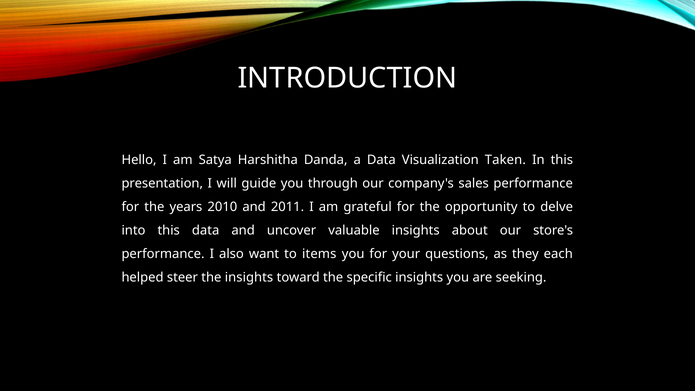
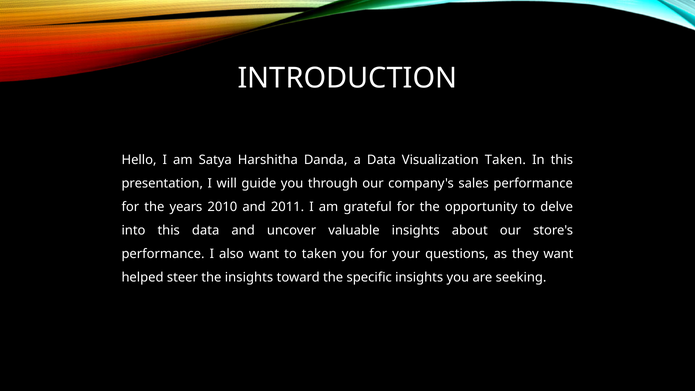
to items: items -> taken (319, 254)
they each: each -> want (558, 254)
